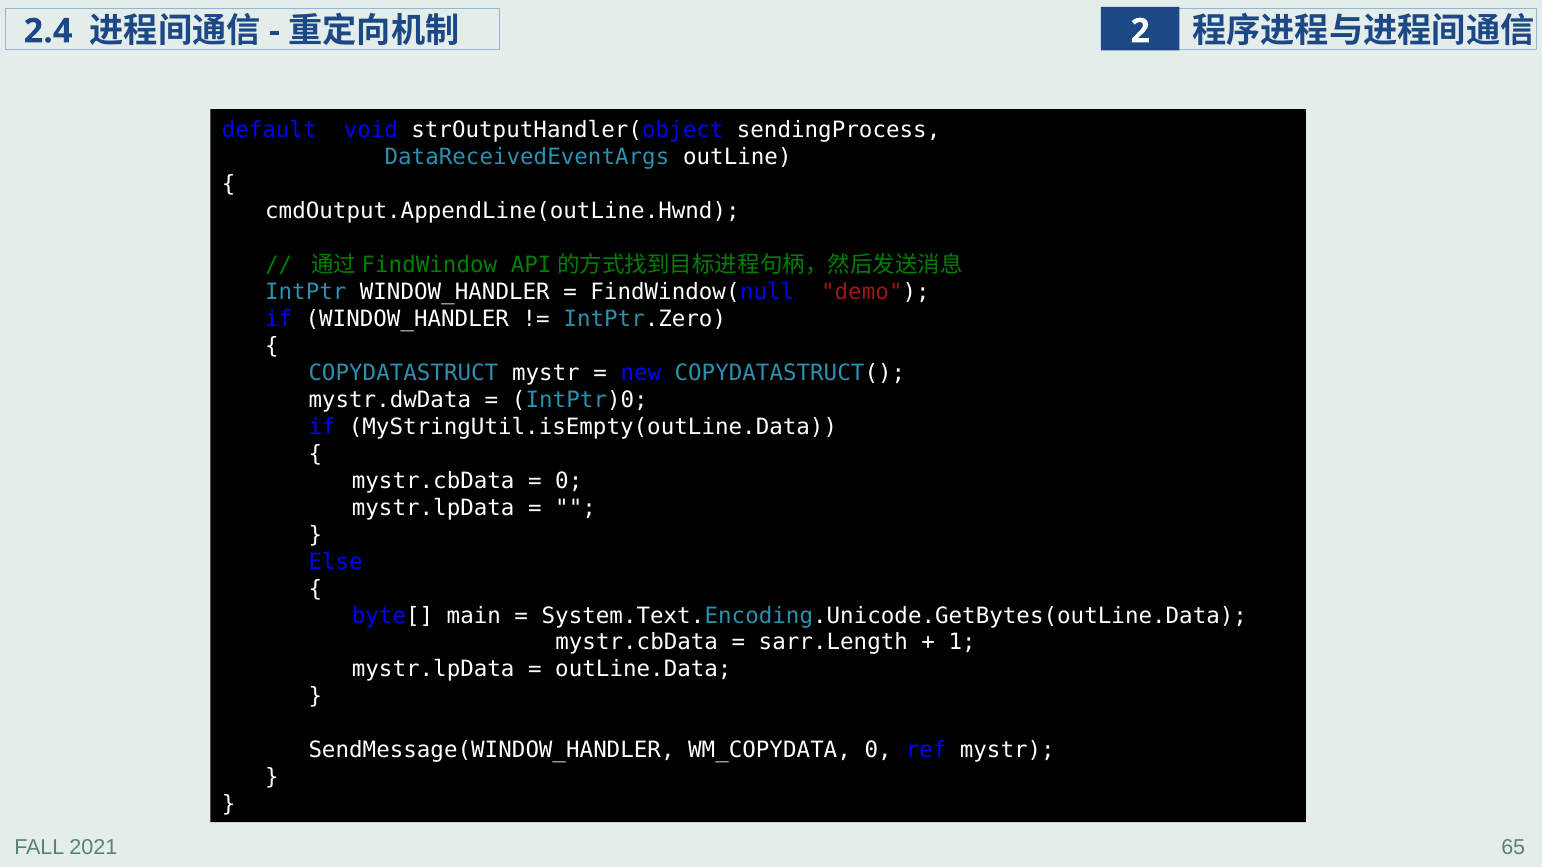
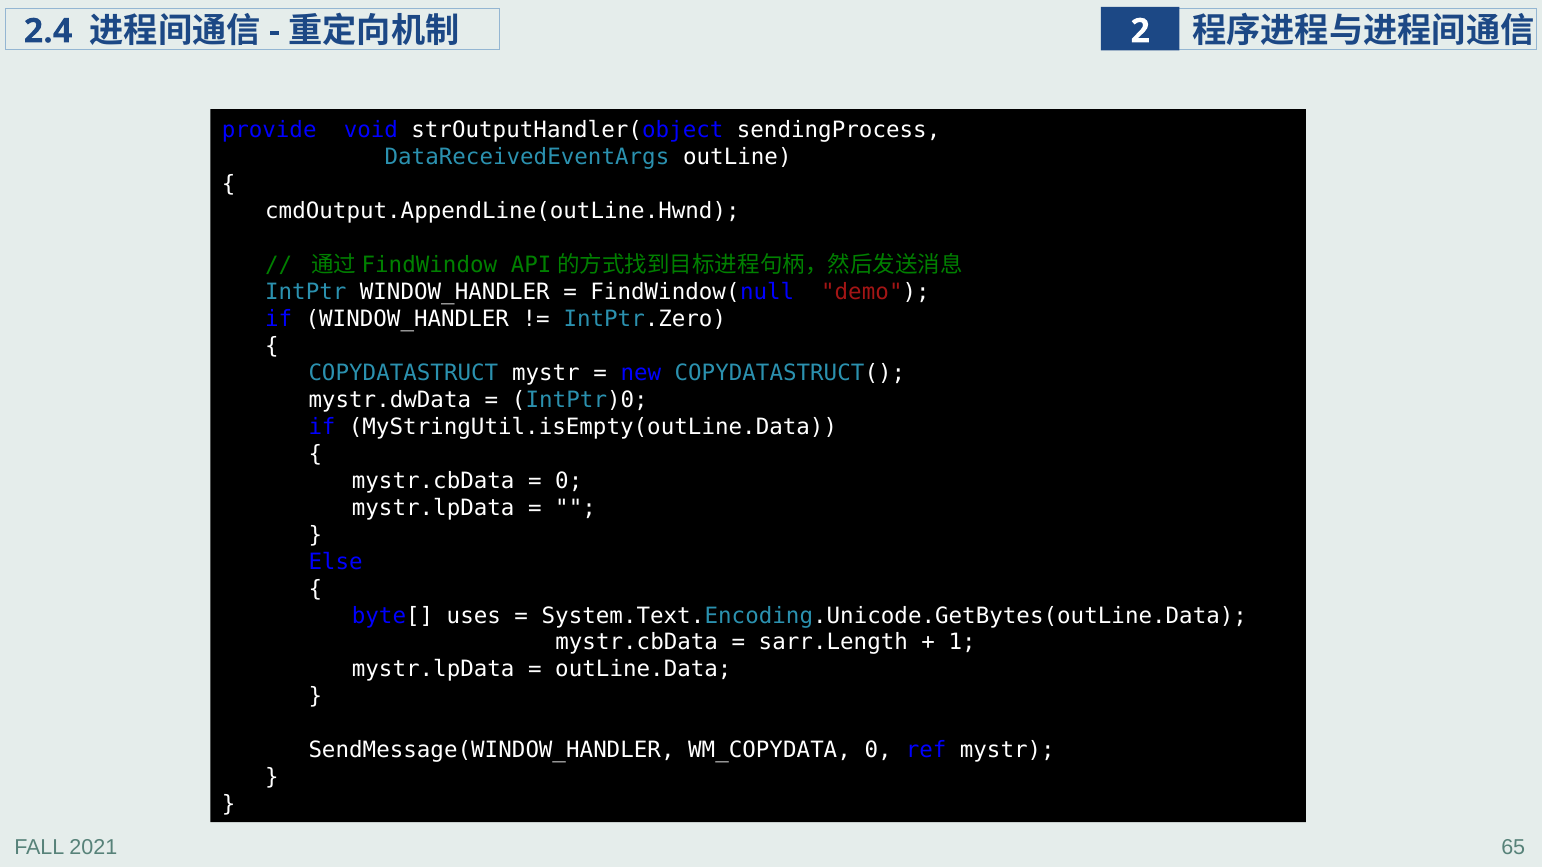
default: default -> provide (269, 130)
main: main -> uses (474, 616)
